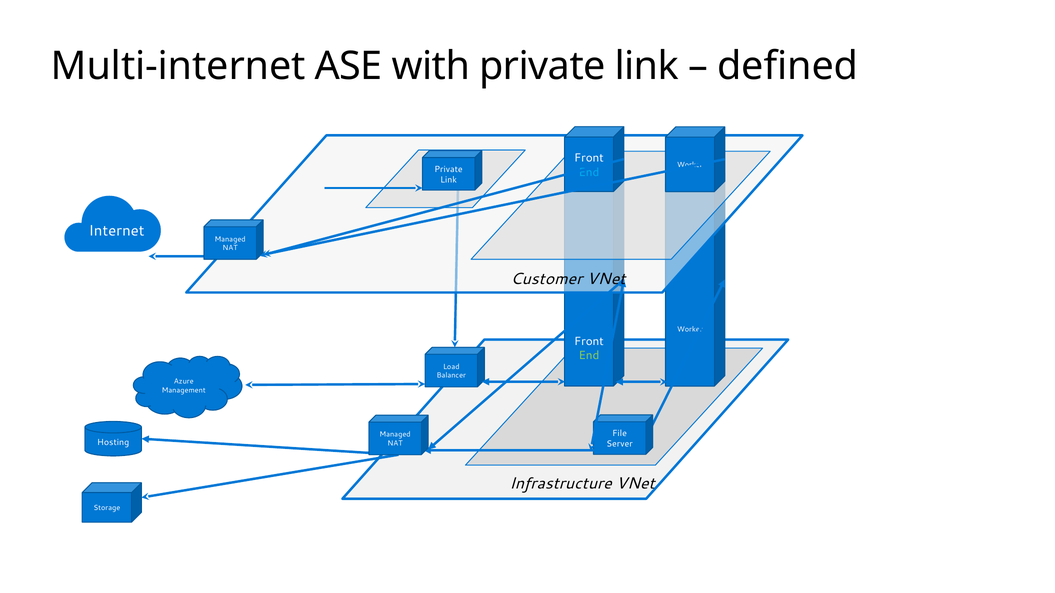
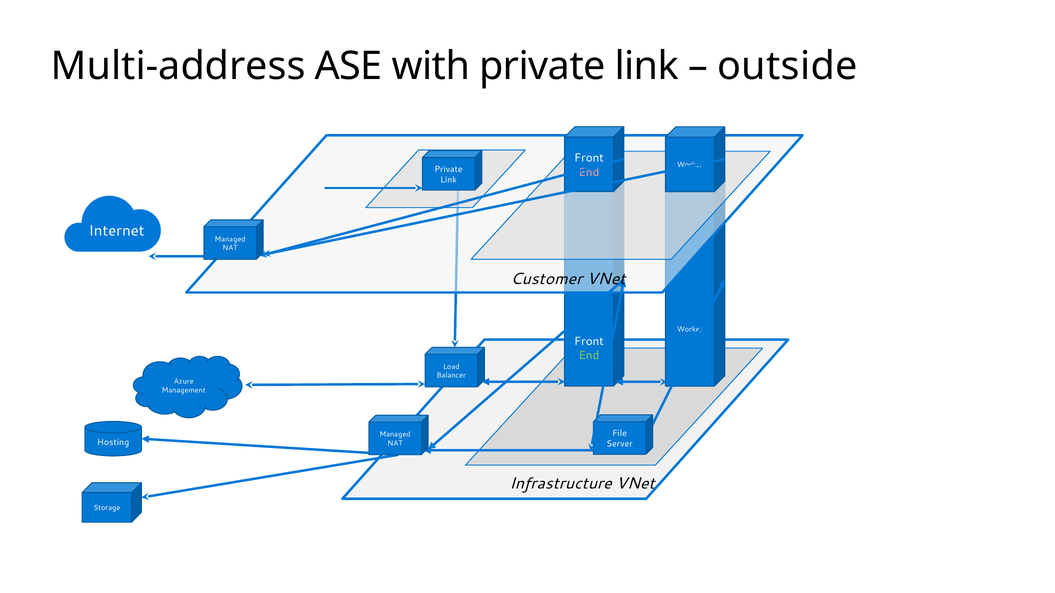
Multi-internet: Multi-internet -> Multi-address (178, 66)
defined: defined -> outside (787, 66)
End colour: light blue -> pink (589, 172)
